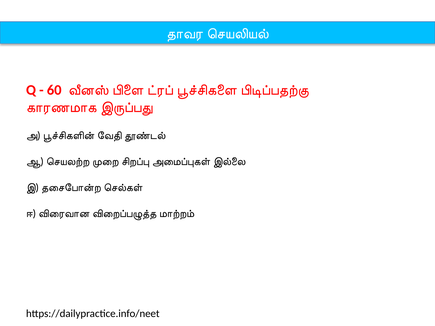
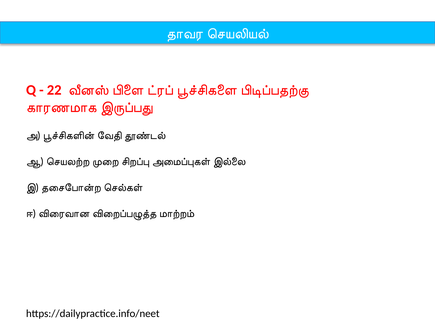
60: 60 -> 22 (54, 90)
